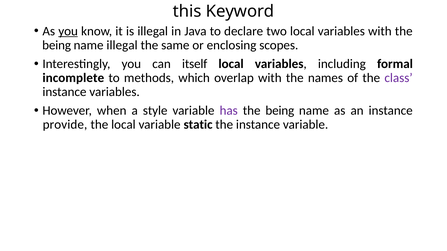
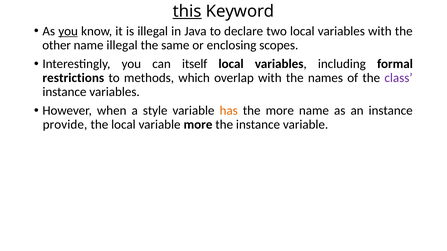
this underline: none -> present (187, 11)
being: being -> other (57, 45)
incomplete: incomplete -> restrictions (73, 78)
has colour: purple -> orange (229, 111)
being: being -> more (280, 111)
variable static: static -> more (198, 125)
